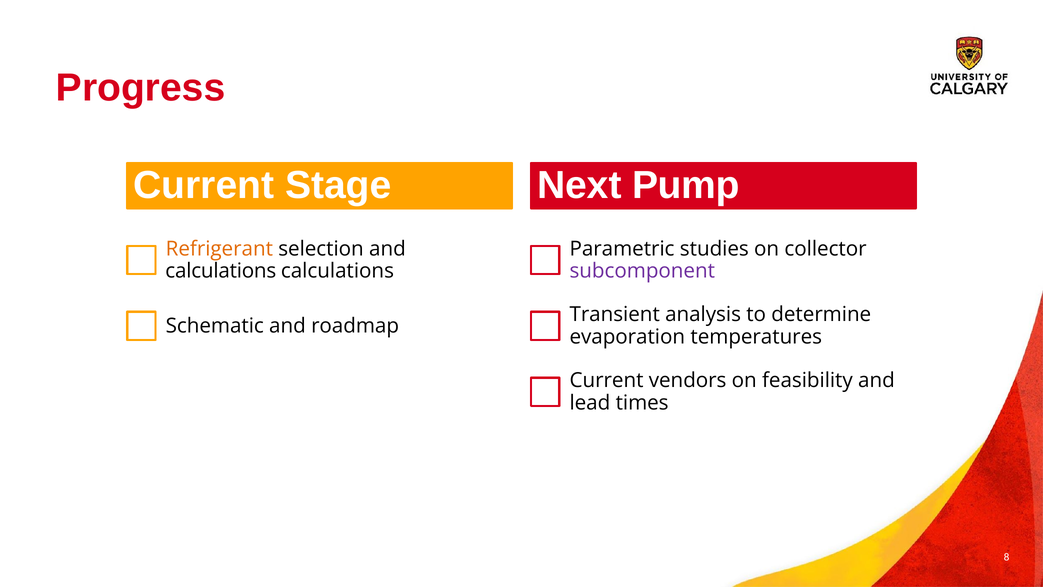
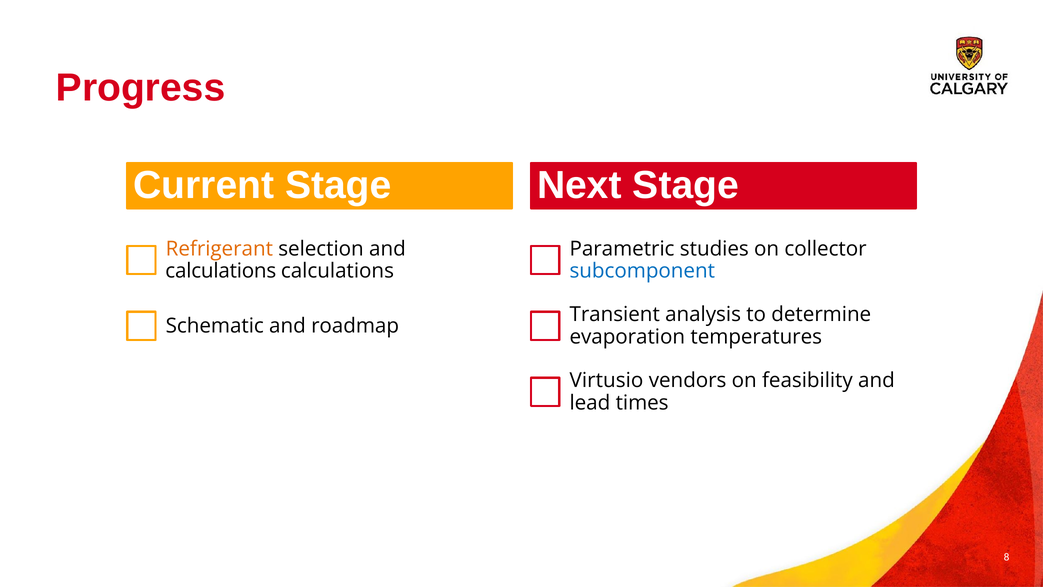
Next Pump: Pump -> Stage (686, 185)
subcomponent colour: purple -> blue (642, 271)
Current: Current -> Virtusio (606, 380)
